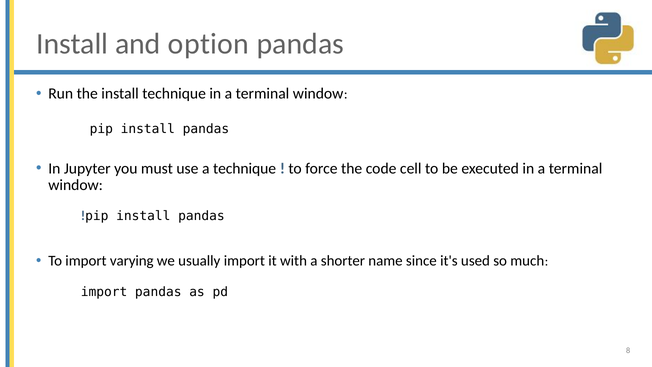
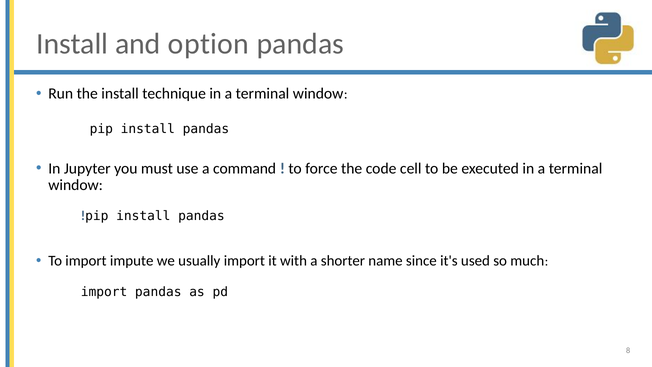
a technique: technique -> command (245, 168)
varying: varying -> impute (132, 261)
